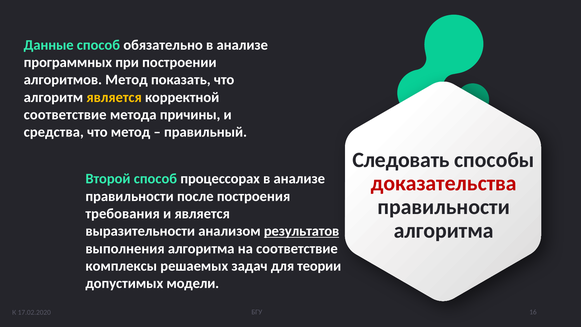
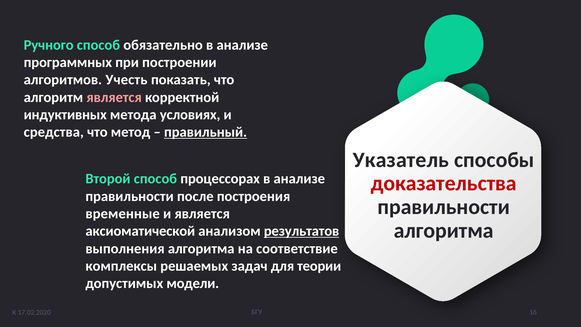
Данные: Данные -> Ручного (49, 45)
алгоритмов Метод: Метод -> Учесть (126, 80)
является colour: yellow -> pink (114, 97)
соответствие: соответствие -> индуктивных (65, 115)
причины: причины -> условиях (190, 115)
правильный underline: none -> present (206, 132)
Следовать: Следовать -> Указатель (401, 160)
требования: требования -> временные (123, 214)
выразительности: выразительности -> аксиоматической (140, 231)
